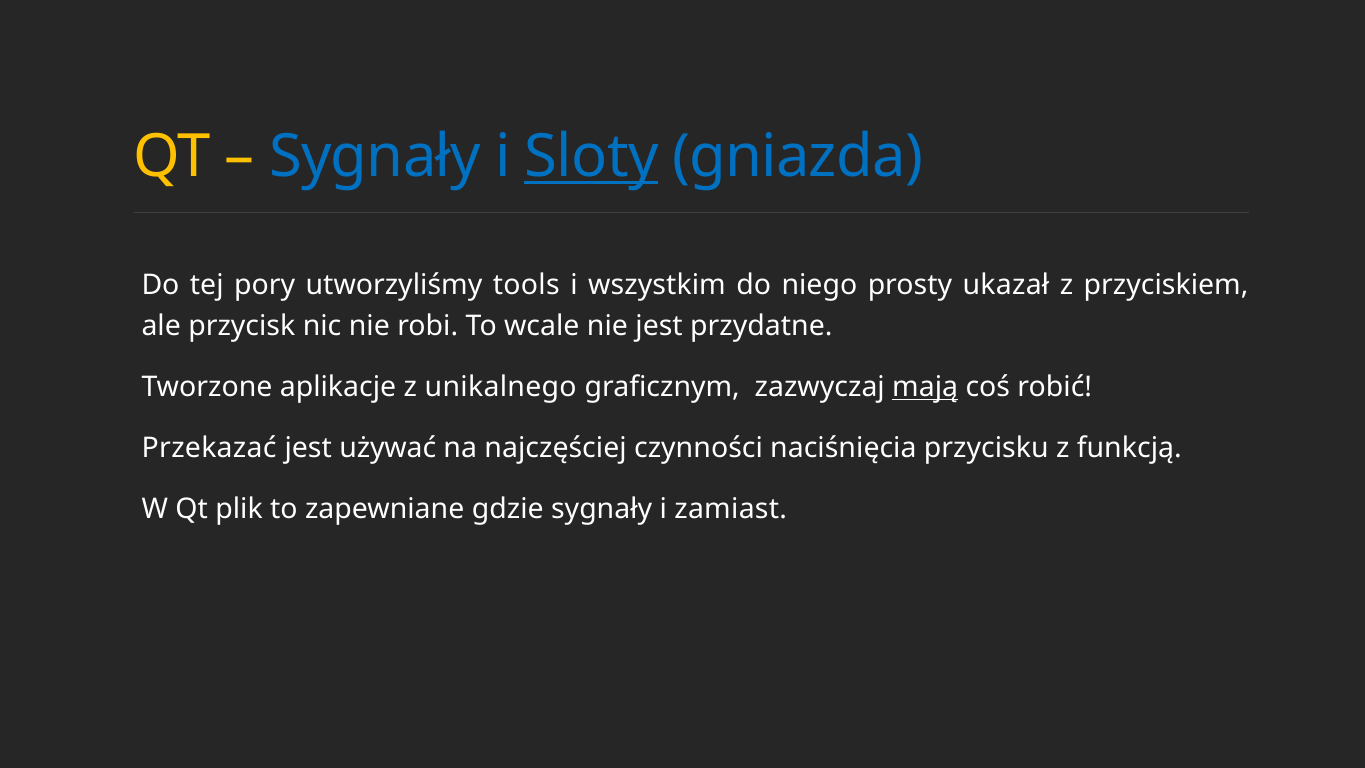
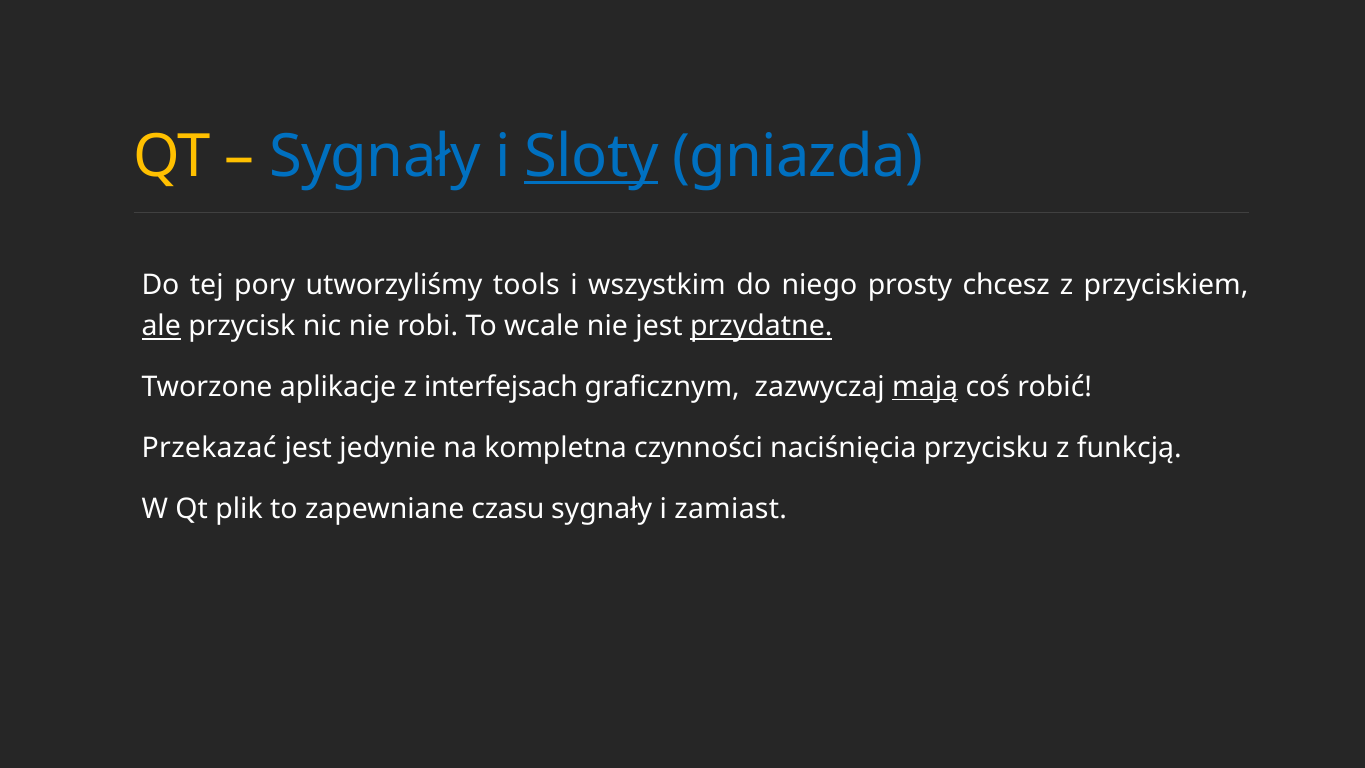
ukazał: ukazał -> chcesz (1006, 285)
ale underline: none -> present (161, 326)
przydatne underline: none -> present (761, 326)
unikalnego: unikalnego -> interfejsach (501, 387)
używać: używać -> jedynie (388, 448)
najczęściej: najczęściej -> kompletna (556, 448)
gdzie: gdzie -> czasu (508, 509)
